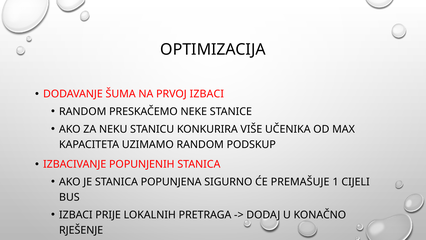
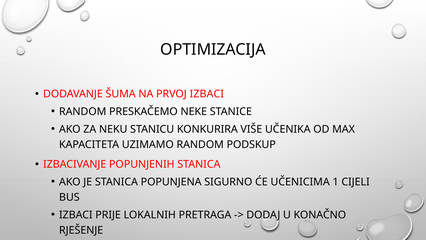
PREMAŠUJE: PREMAŠUJE -> UČENICIMA (300, 182)
